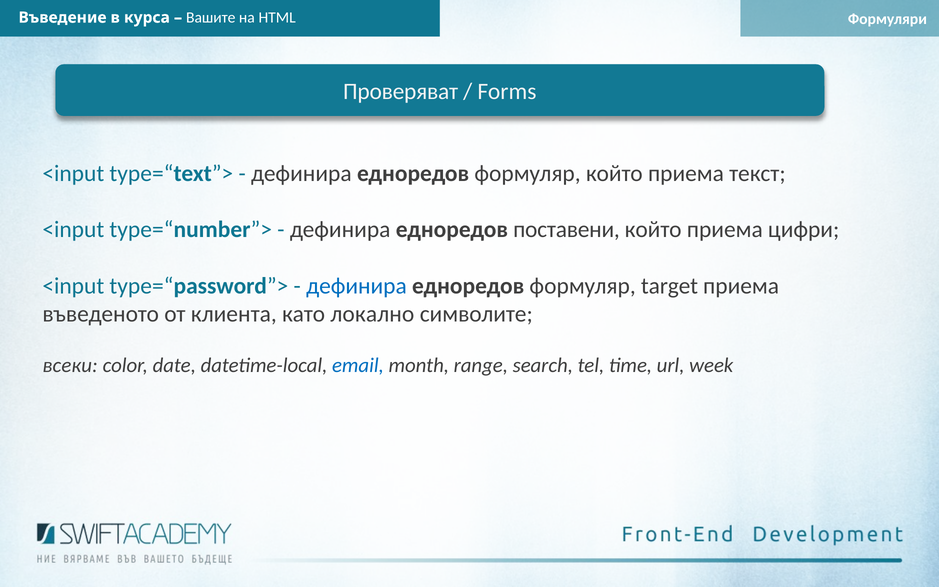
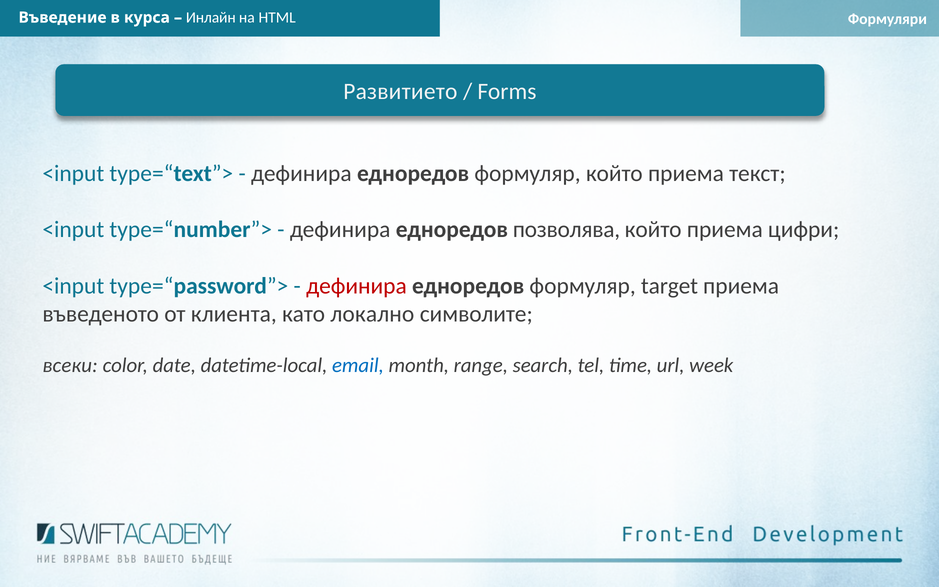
Вашите: Вашите -> Инлайн (211, 18)
Проверяват: Проверяват -> Развитието (400, 92)
поставени: поставени -> позволява (566, 230)
дефинира colour: blue -> red (356, 286)
